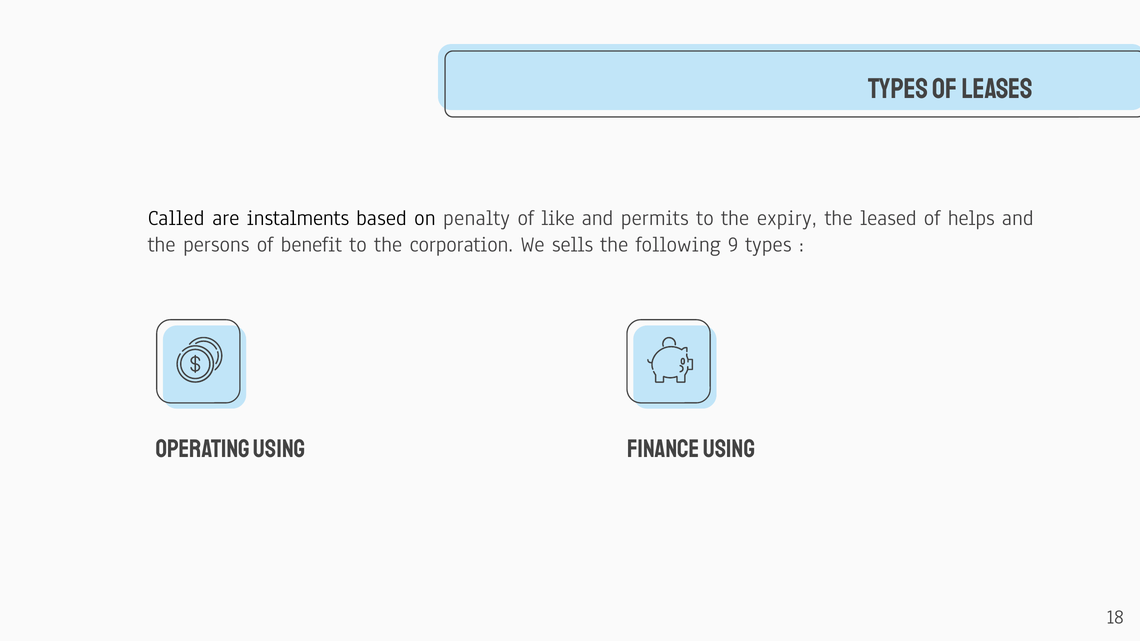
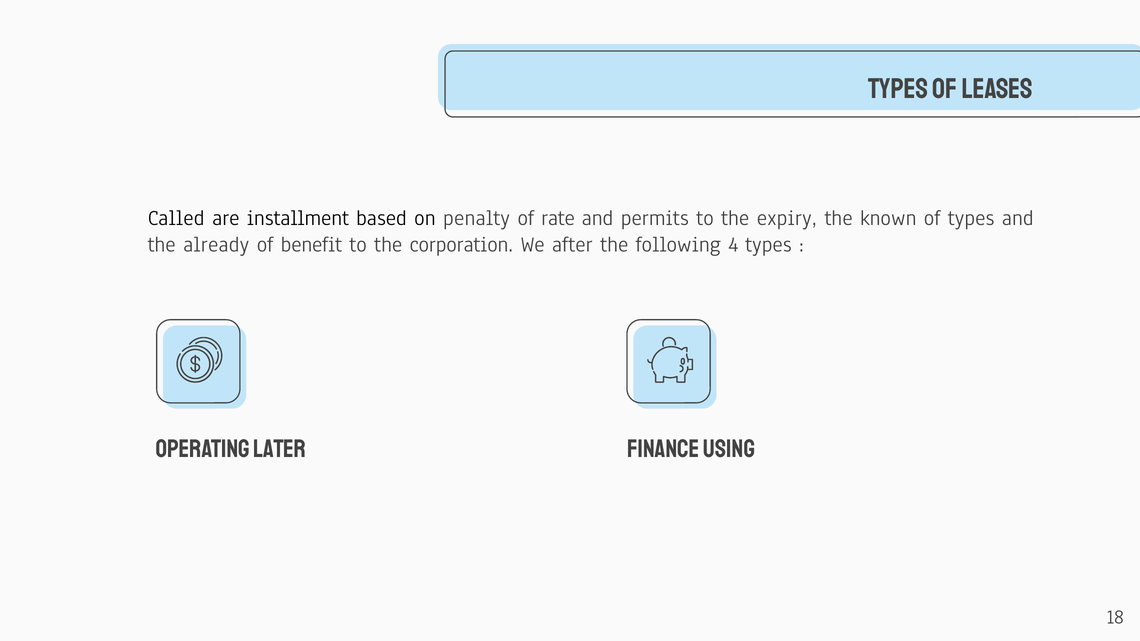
instalments: instalments -> installment (298, 218)
like: like -> rate (558, 218)
leased: leased -> known (888, 218)
of helps: helps -> types (971, 218)
persons: persons -> already (216, 245)
sells: sells -> after (572, 245)
9: 9 -> 4 (733, 245)
OPerating using: using -> later (280, 449)
